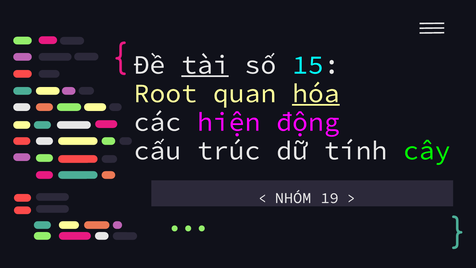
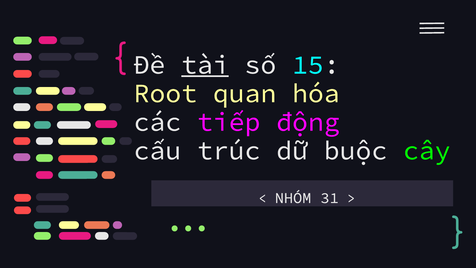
hóa underline: present -> none (316, 93)
hiện: hiện -> tiếp (229, 122)
tính: tính -> buộc (356, 150)
19: 19 -> 31 (330, 198)
